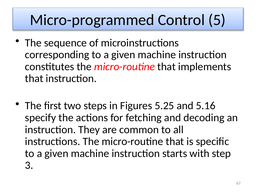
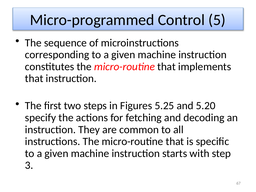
5.16: 5.16 -> 5.20 (206, 106)
